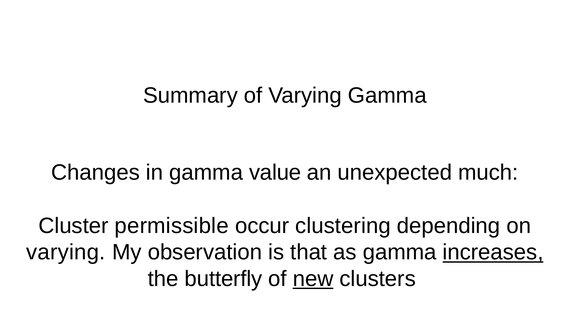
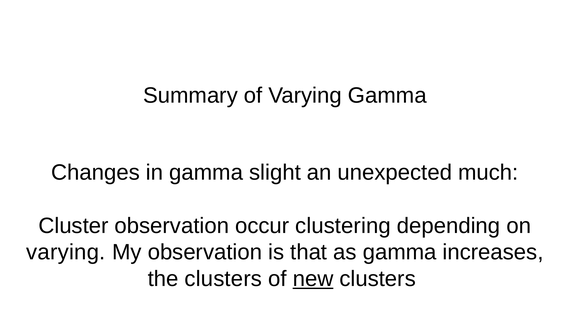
value: value -> slight (275, 172)
Cluster permissible: permissible -> observation (172, 226)
increases underline: present -> none (493, 252)
the butterfly: butterfly -> clusters (223, 279)
